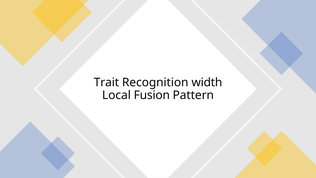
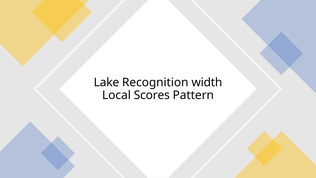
Trait: Trait -> Lake (106, 82)
Fusion: Fusion -> Scores (152, 95)
